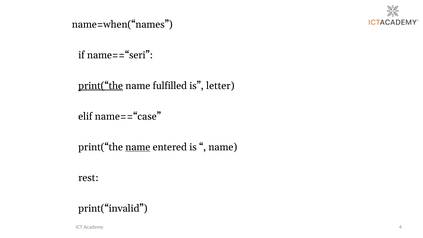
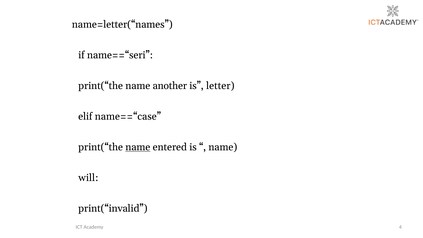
name=when(“names: name=when(“names -> name=letter(“names (122, 24)
print(“the underline: present -> none (101, 86)
fulfilled: fulfilled -> another (170, 86)
rest: rest -> will (88, 178)
